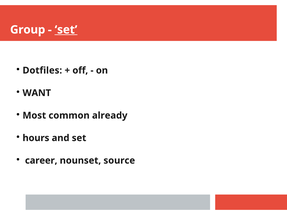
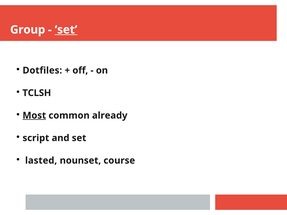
WANT: WANT -> TCLSH (37, 93)
Most underline: none -> present (34, 116)
hours: hours -> script (36, 138)
career: career -> lasted (41, 161)
source: source -> course (119, 161)
